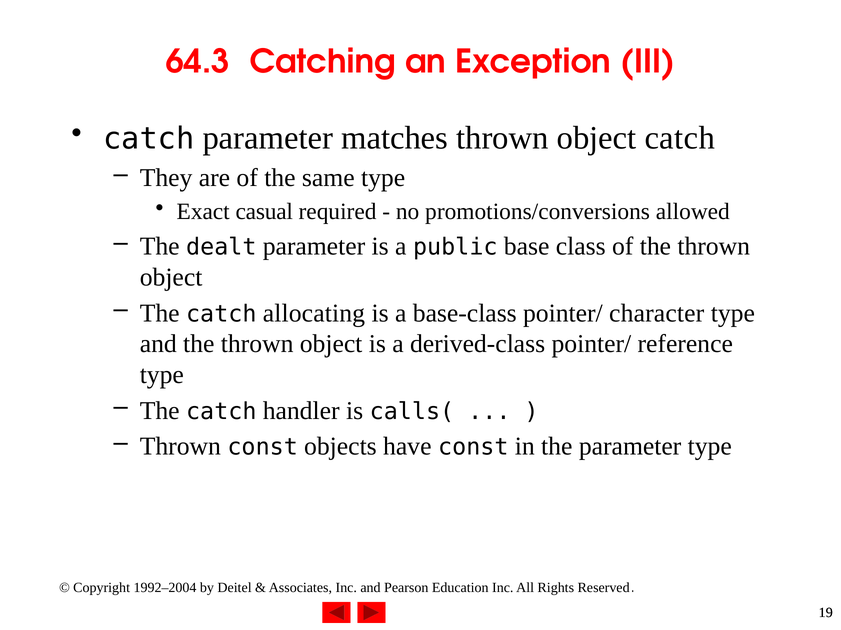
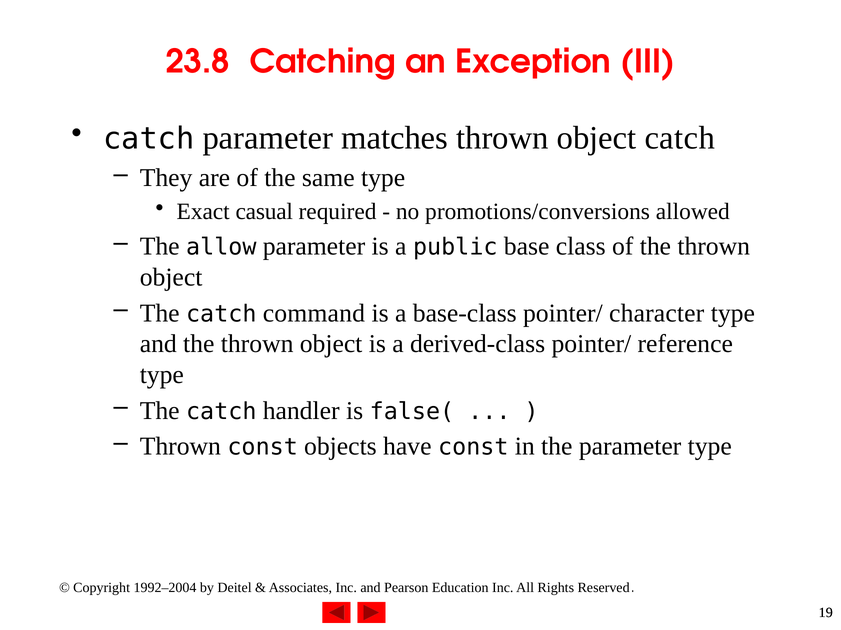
64.3: 64.3 -> 23.8 (198, 62)
dealt: dealt -> allow (221, 247)
allocating: allocating -> command (314, 313)
calls(: calls( -> false( (412, 412)
